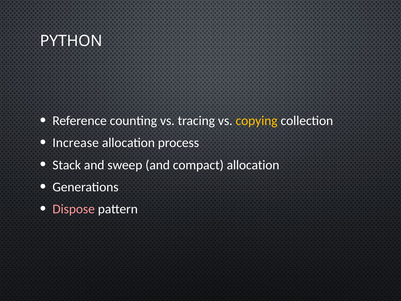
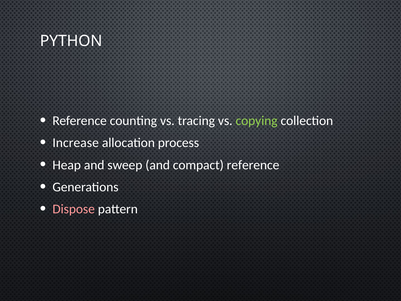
copying colour: yellow -> light green (257, 121)
Stack: Stack -> Heap (67, 165)
compact allocation: allocation -> reference (253, 165)
